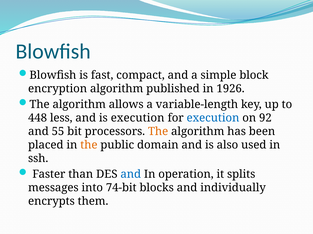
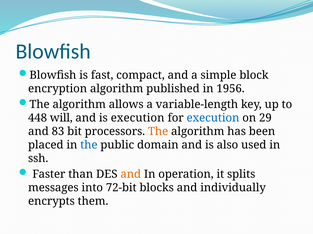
1926: 1926 -> 1956 (231, 89)
less: less -> will (61, 118)
92: 92 -> 29 (265, 118)
55: 55 -> 83 (58, 132)
the colour: orange -> blue (89, 145)
and colour: blue -> orange (131, 175)
74-bit: 74-bit -> 72-bit (121, 188)
